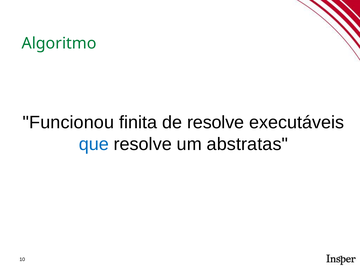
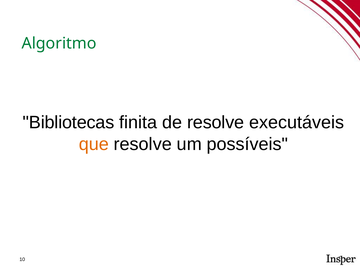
Funcionou: Funcionou -> Bibliotecas (69, 123)
que colour: blue -> orange (94, 144)
abstratas: abstratas -> possíveis (247, 144)
